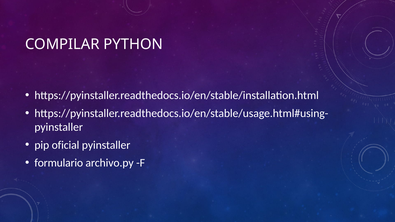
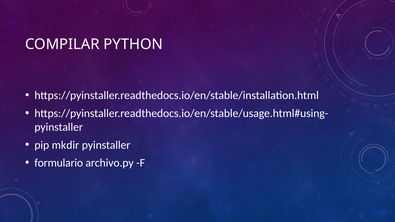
oficial: oficial -> mkdir (65, 145)
